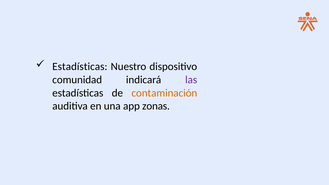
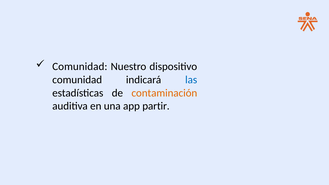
Estadísticas: Estadísticas -> Comunidad (80, 67)
las colour: purple -> blue (191, 80)
zonas: zonas -> partir (156, 106)
